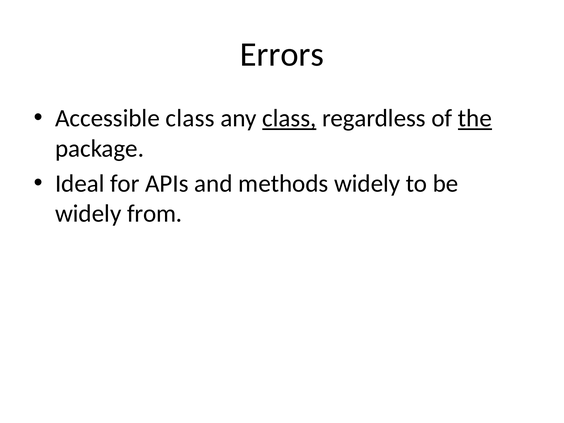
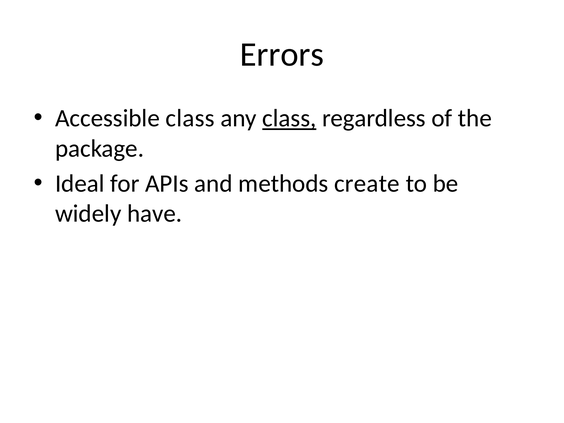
the underline: present -> none (475, 118)
methods widely: widely -> create (367, 184)
from: from -> have (155, 214)
